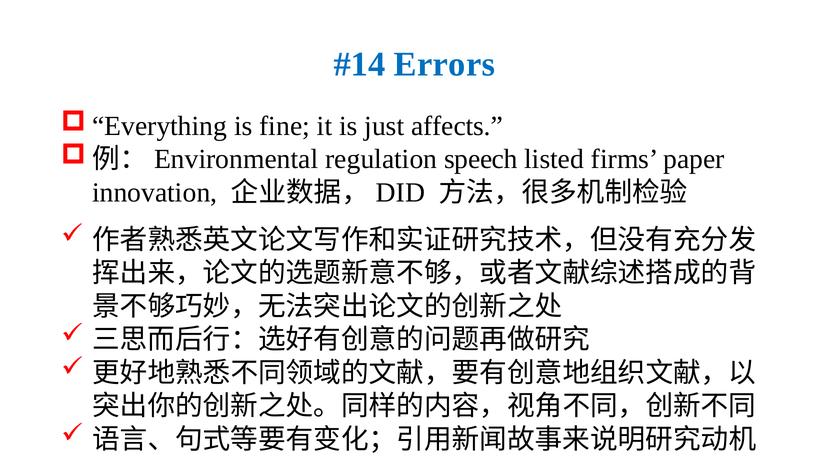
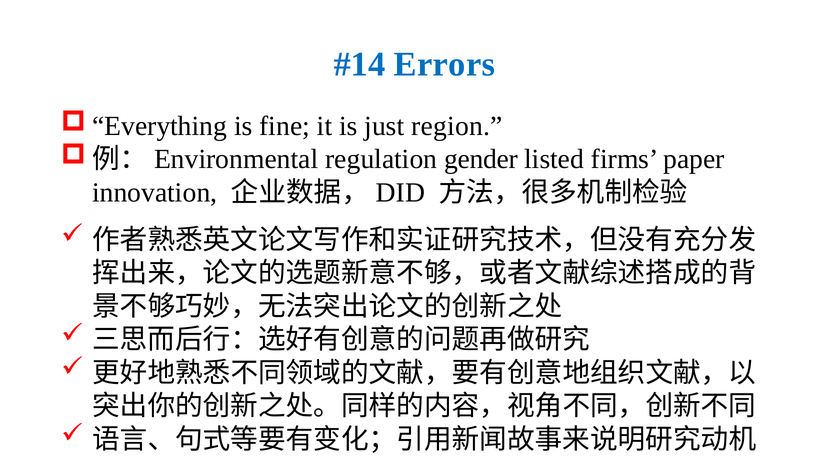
affects: affects -> region (457, 126)
speech: speech -> gender (481, 159)
